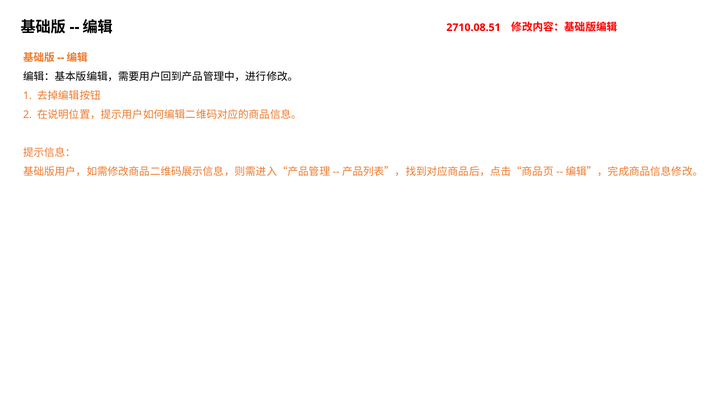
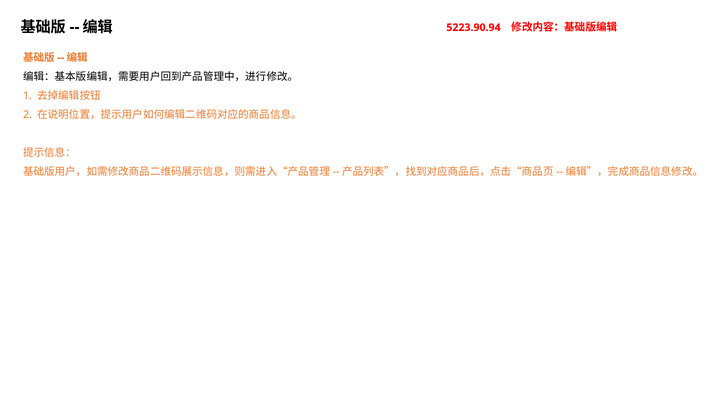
2710.08.51: 2710.08.51 -> 5223.90.94 (473, 27)
